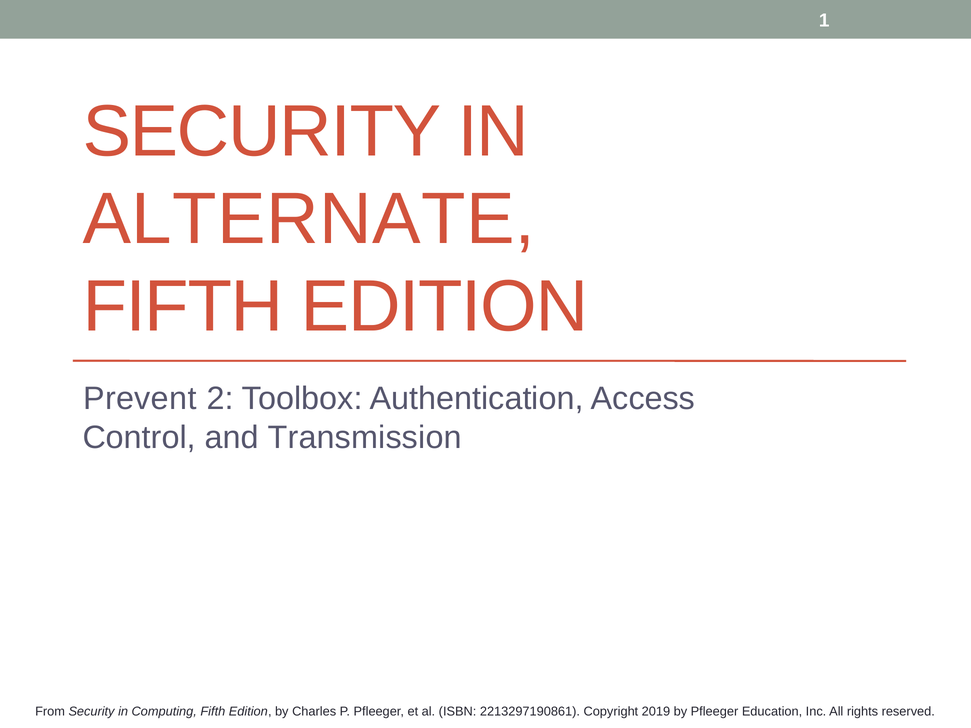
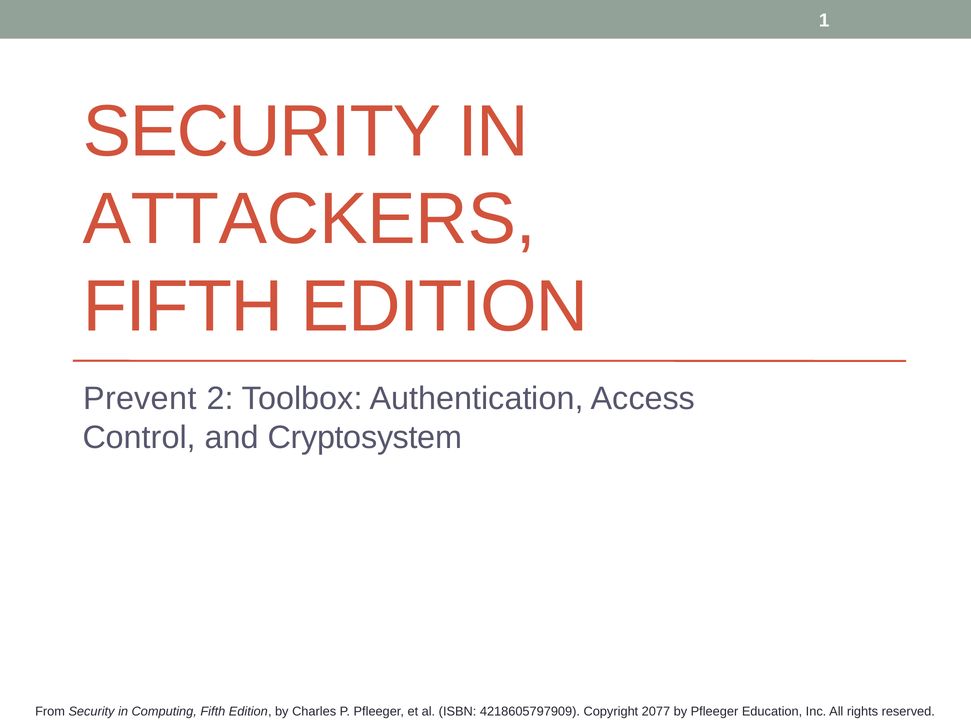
ALTERNATE: ALTERNATE -> ATTACKERS (309, 219)
Transmission: Transmission -> Cryptosystem (365, 438)
2213297190861: 2213297190861 -> 4218605797909 (530, 712)
2019: 2019 -> 2077 (656, 712)
